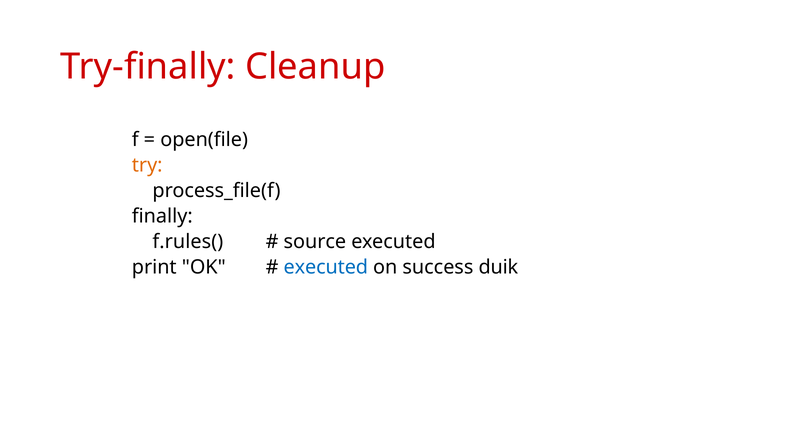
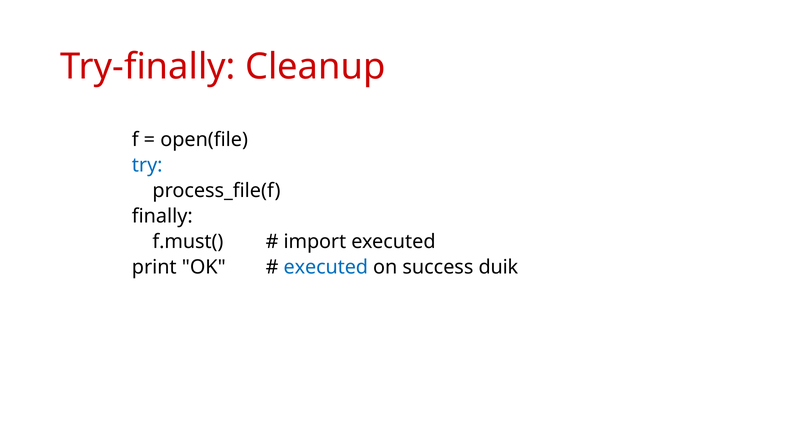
try colour: orange -> blue (147, 165)
f.rules(: f.rules( -> f.must( (188, 242)
source: source -> import (315, 242)
